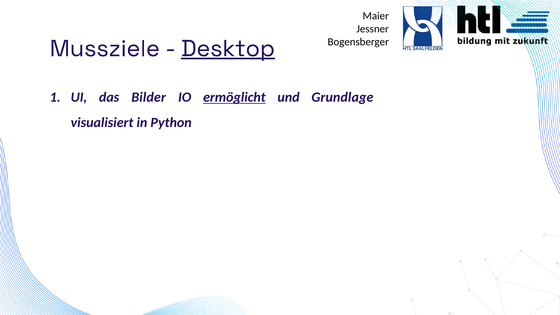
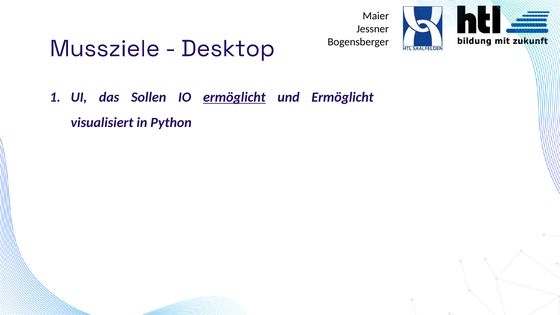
Desktop underline: present -> none (228, 48)
Bilder: Bilder -> Sollen (149, 97)
und Grundlage: Grundlage -> Ermöglicht (342, 97)
